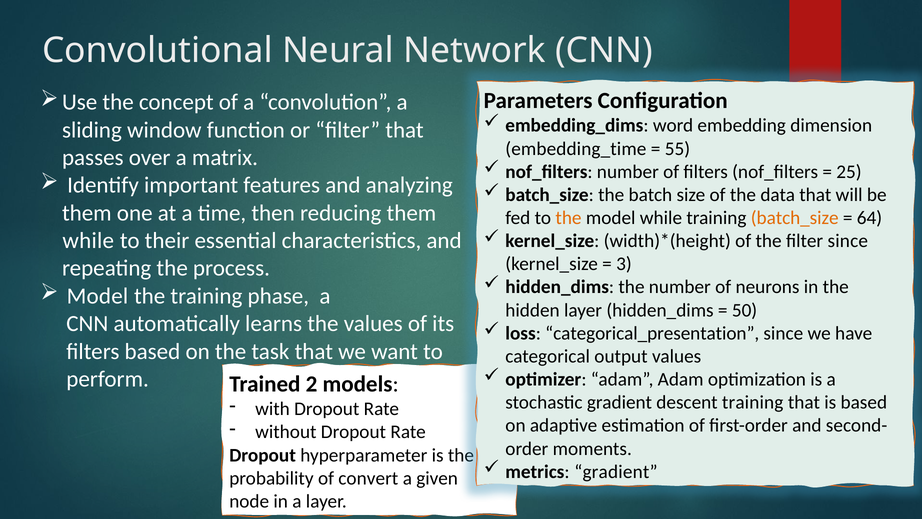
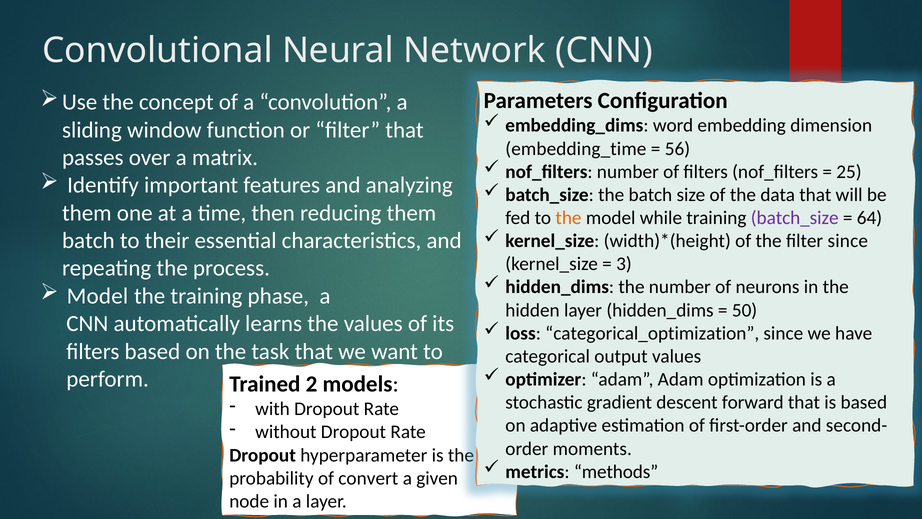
55: 55 -> 56 (677, 149)
batch_size colour: orange -> purple (795, 218)
while: while -> batch (88, 241)
categorical_presentation: categorical_presentation -> categorical_optimization (652, 333)
descent training: training -> forward (753, 402)
metrics gradient: gradient -> methods (616, 471)
